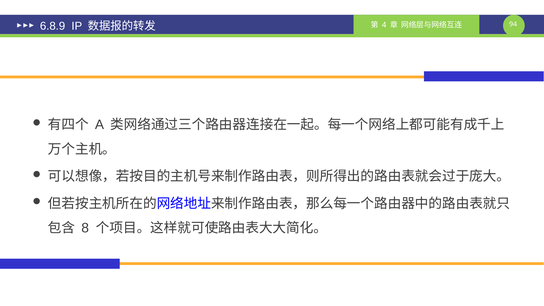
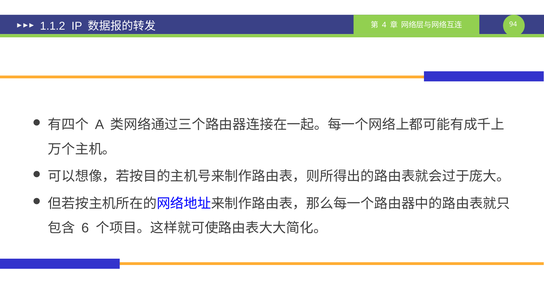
6.8.9: 6.8.9 -> 1.1.2 (53, 26)
8: 8 -> 6 (85, 228)
